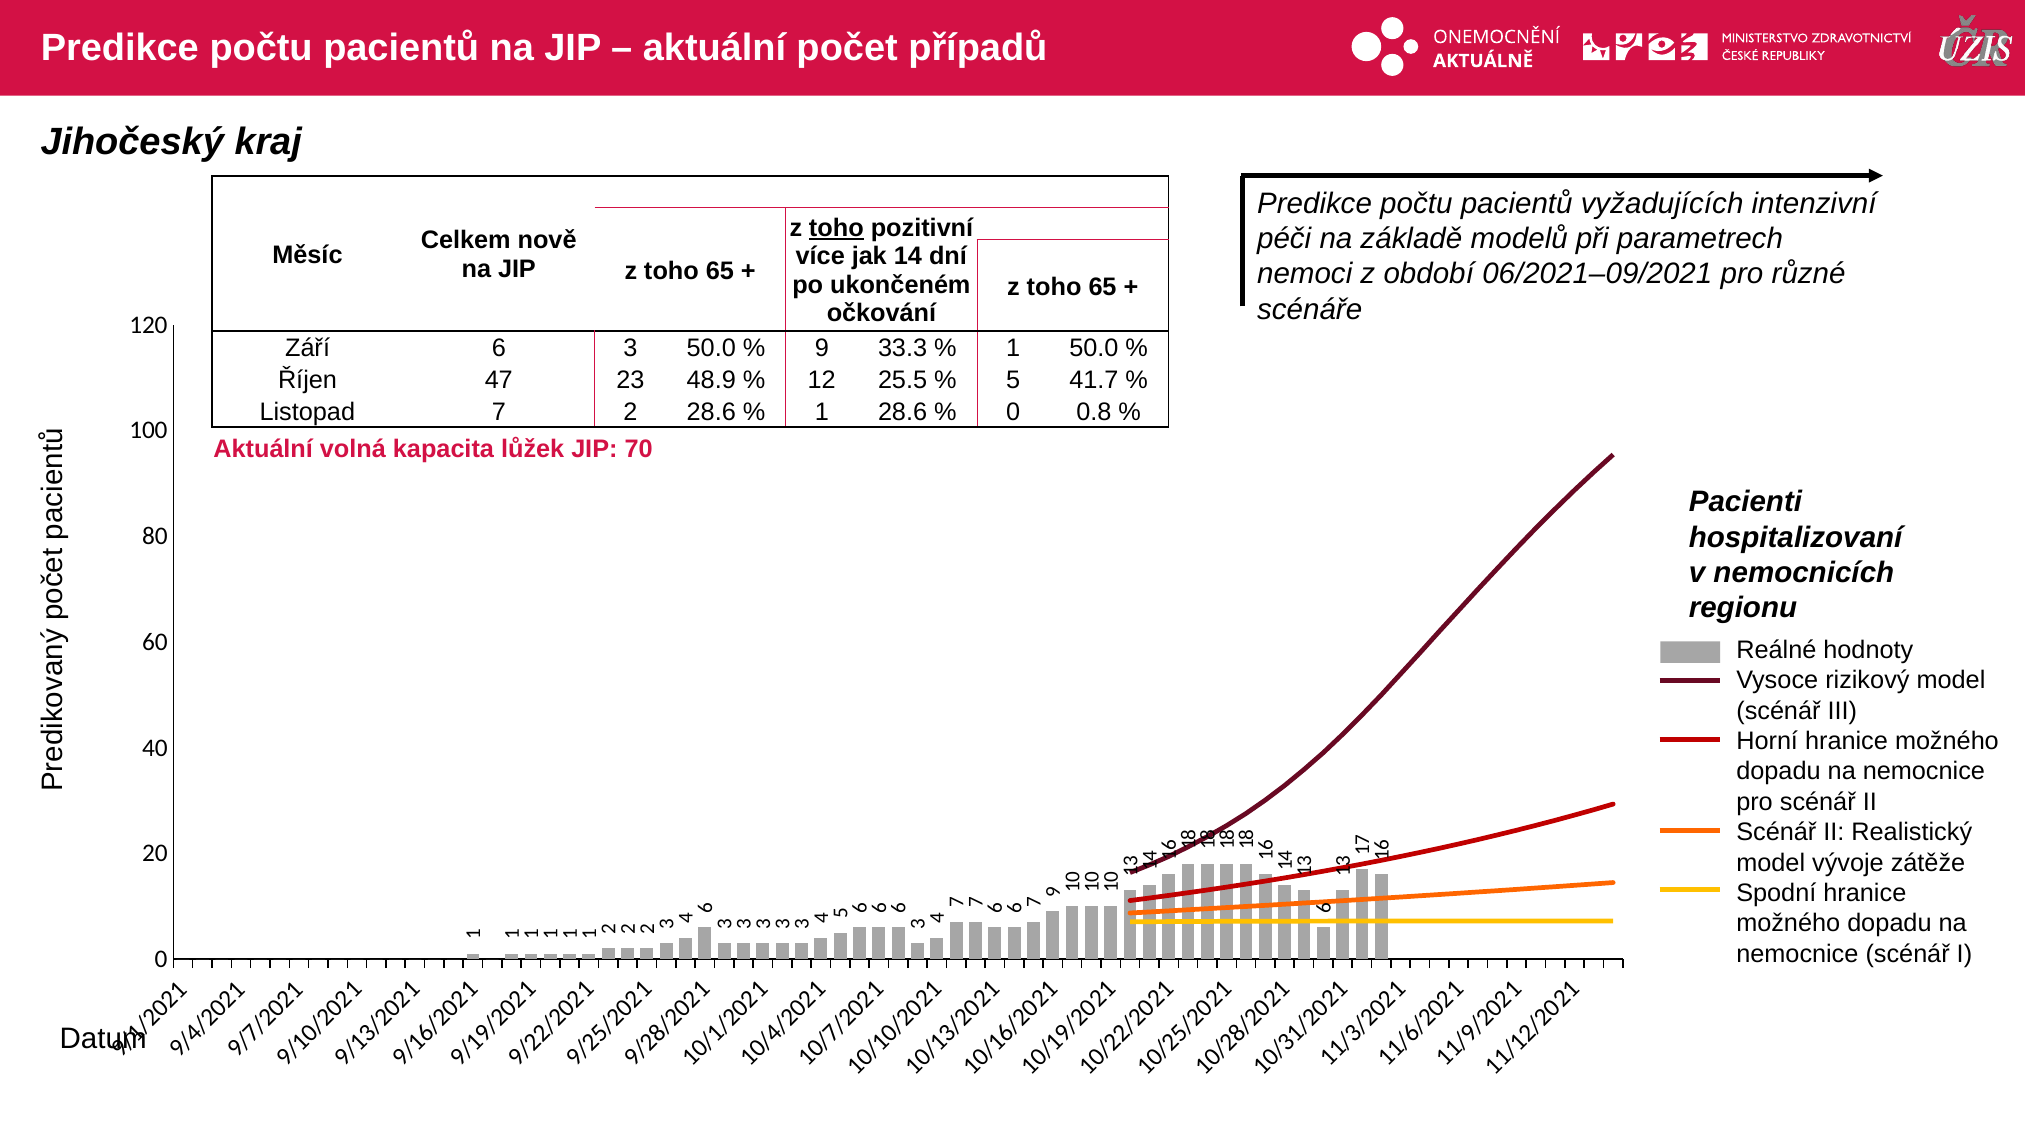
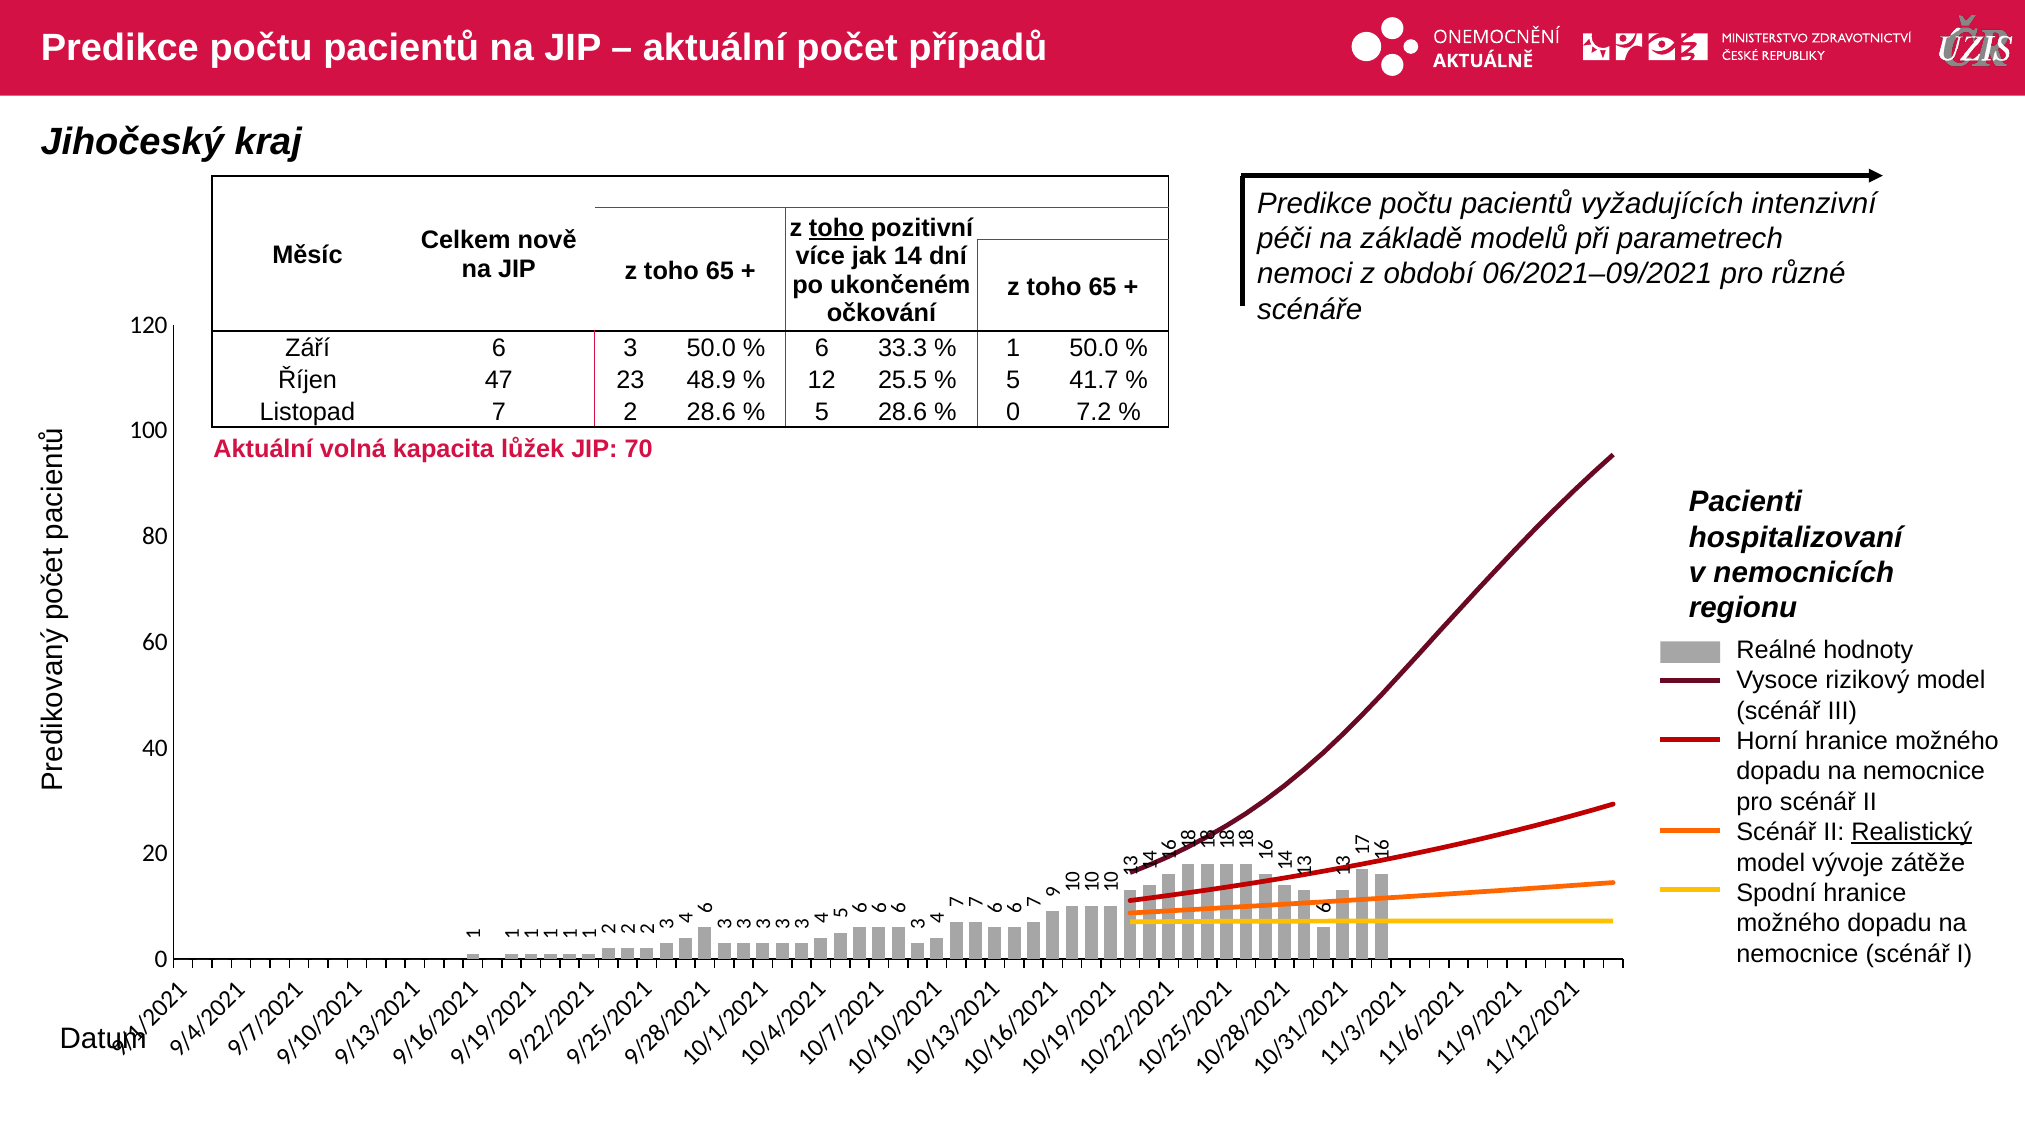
9: 9 -> 6 (822, 348)
1: 1 -> 5 (822, 412)
0.8: 0.8 -> 7.2 (1094, 412)
Realistický underline: none -> present (1912, 832)
